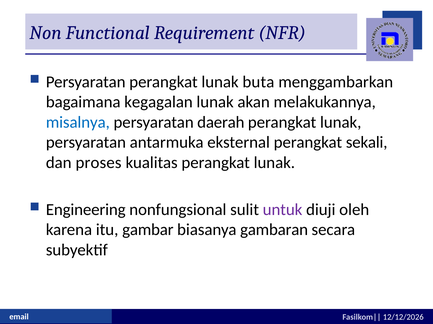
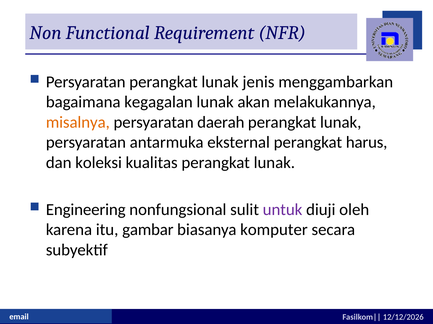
buta: buta -> jenis (258, 82)
misalnya colour: blue -> orange (78, 122)
sekali: sekali -> harus (367, 143)
proses: proses -> koleksi (99, 163)
gambaran: gambaran -> komputer (274, 230)
